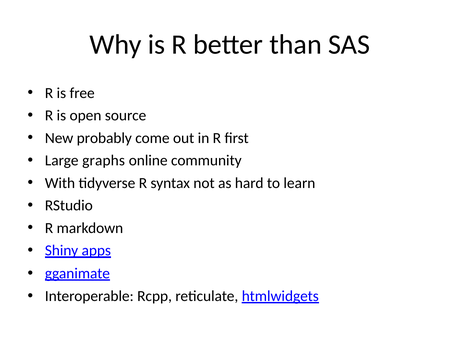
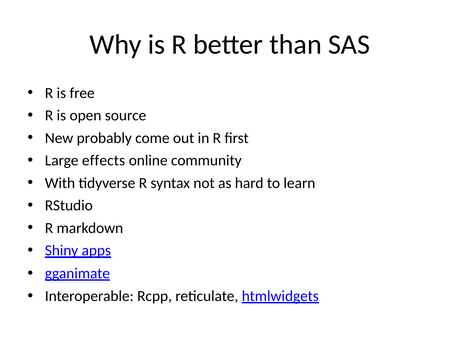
graphs: graphs -> effects (104, 161)
